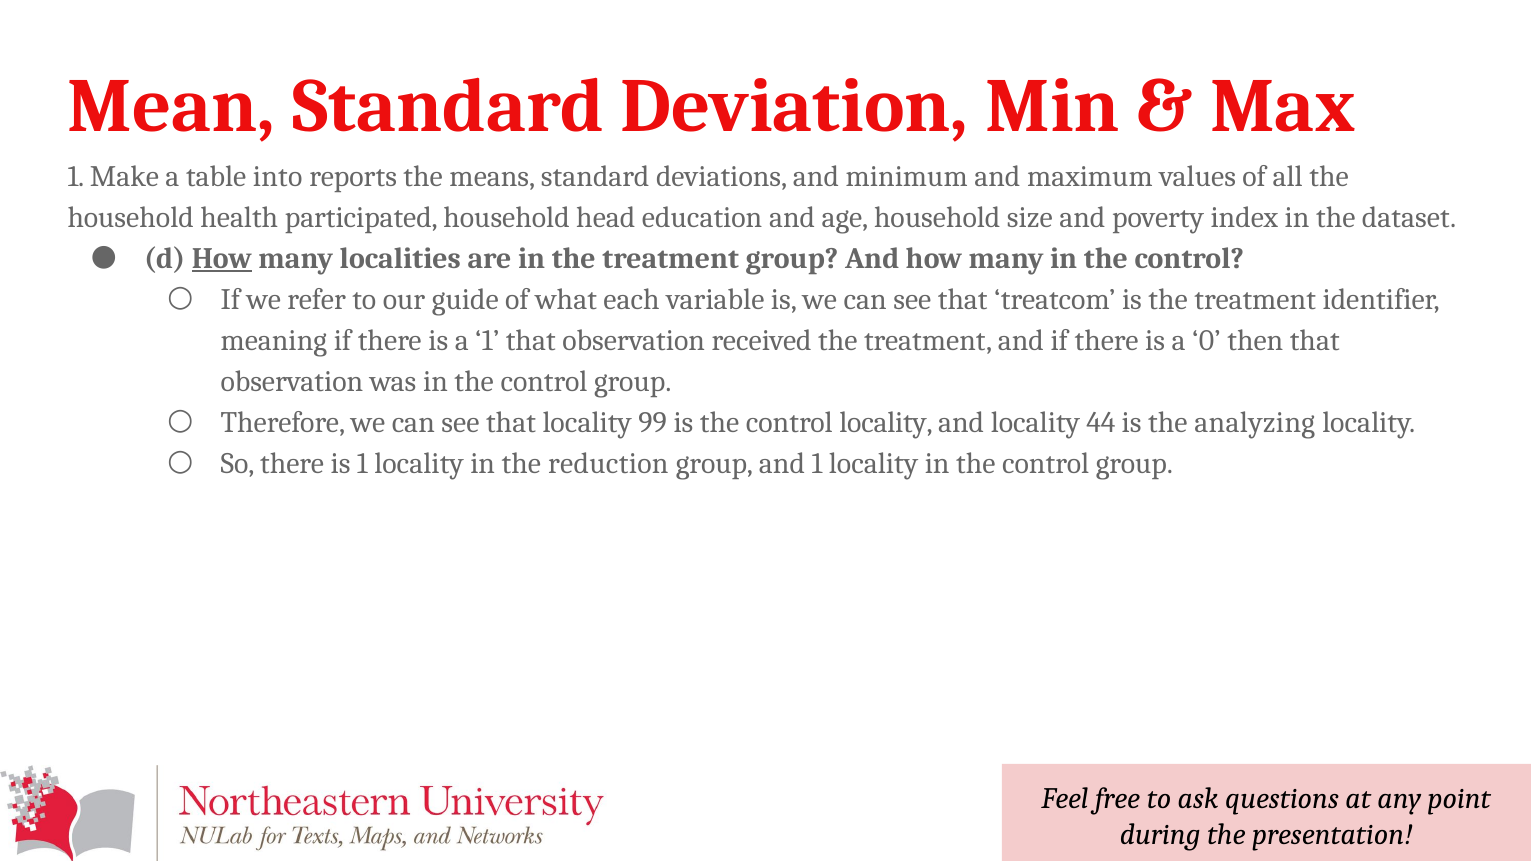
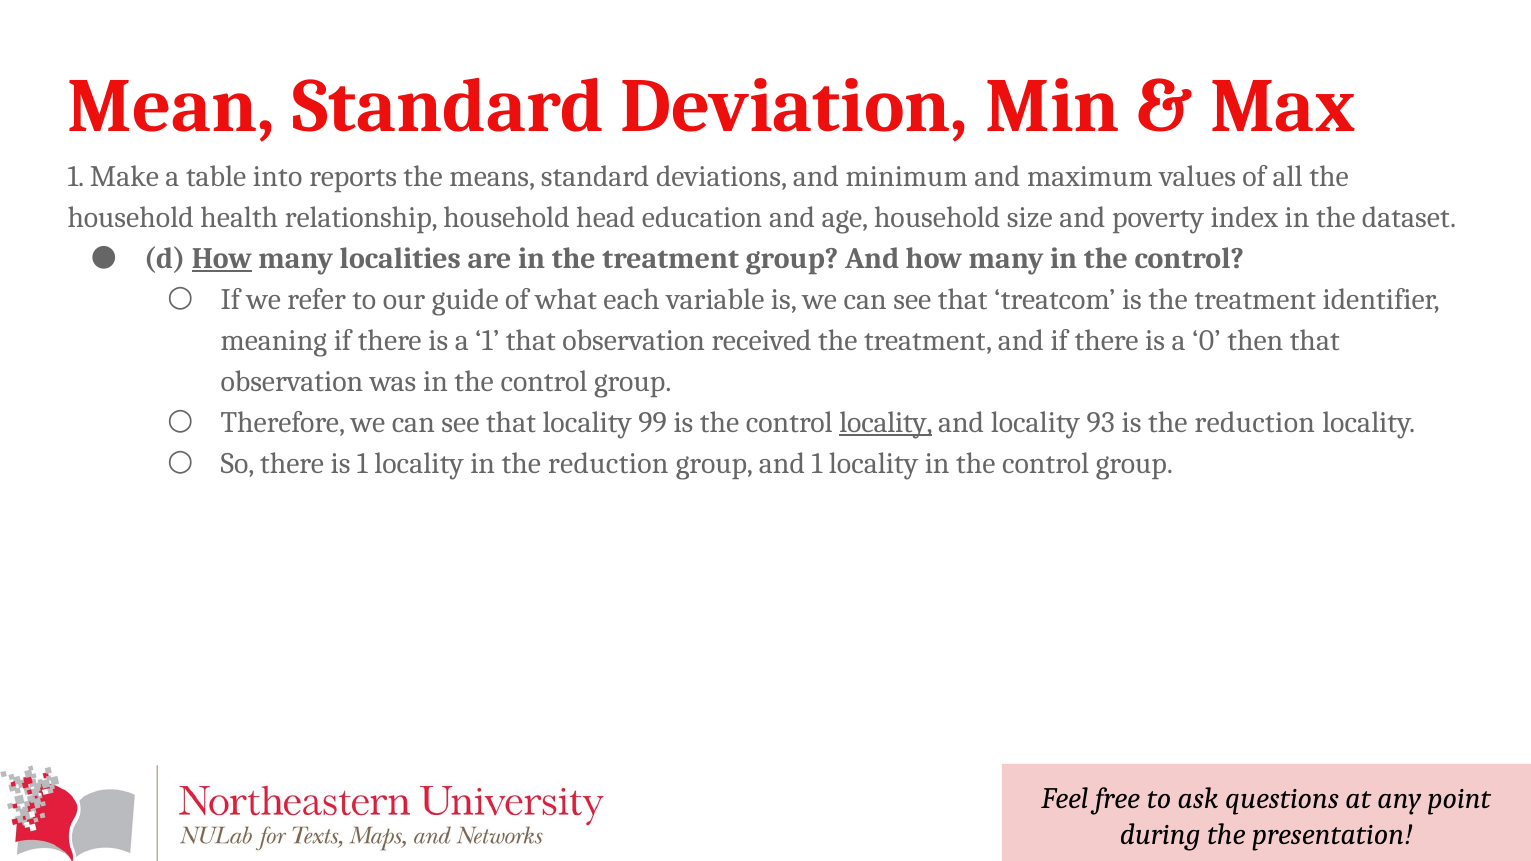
participated: participated -> relationship (361, 217)
locality underline: none -> present (886, 423)
44: 44 -> 93 (1101, 423)
is the analyzing: analyzing -> reduction (1255, 423)
